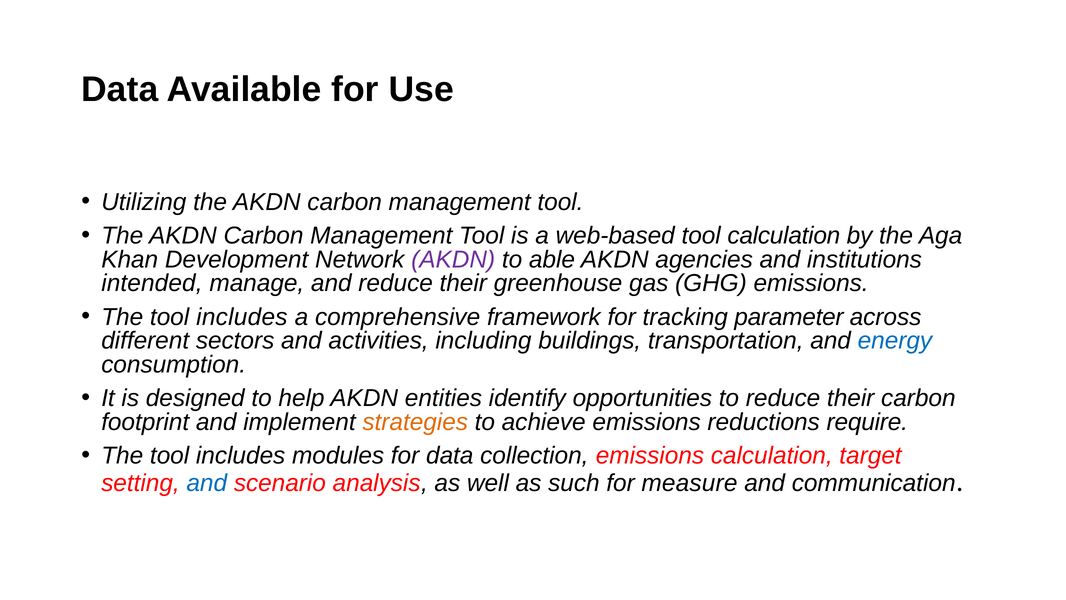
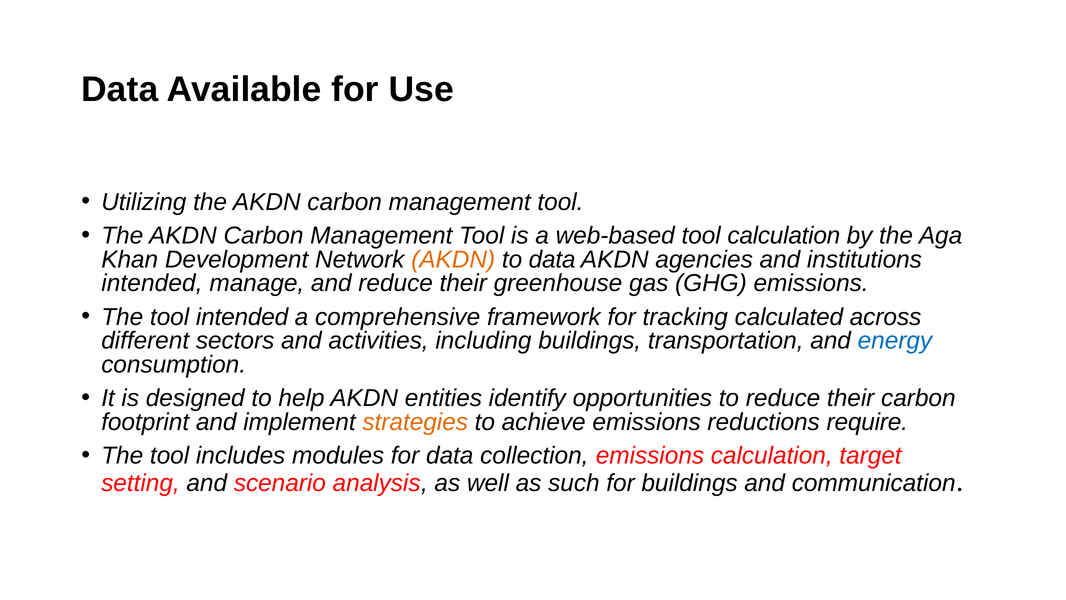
AKDN colour: purple -> orange (453, 259)
to able: able -> data (552, 259)
includes: includes -> intended (242, 317)
parameter: parameter -> calculated (789, 317)
and colour: blue -> black (207, 483)
for measure: measure -> buildings (690, 483)
